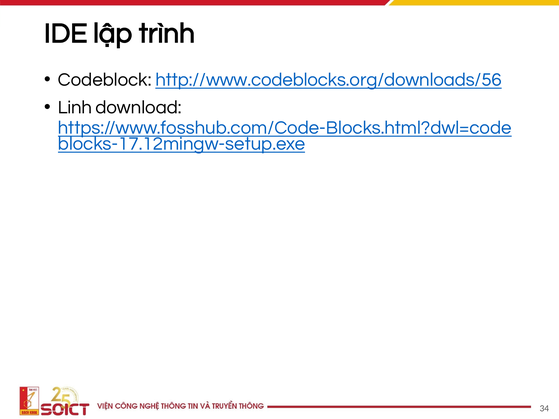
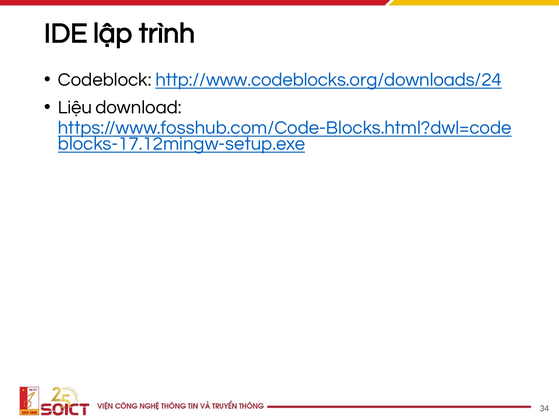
http://www.codeblocks.org/downloads/56: http://www.codeblocks.org/downloads/56 -> http://www.codeblocks.org/downloads/24 (329, 80)
Linh: Linh -> Liệu (75, 108)
